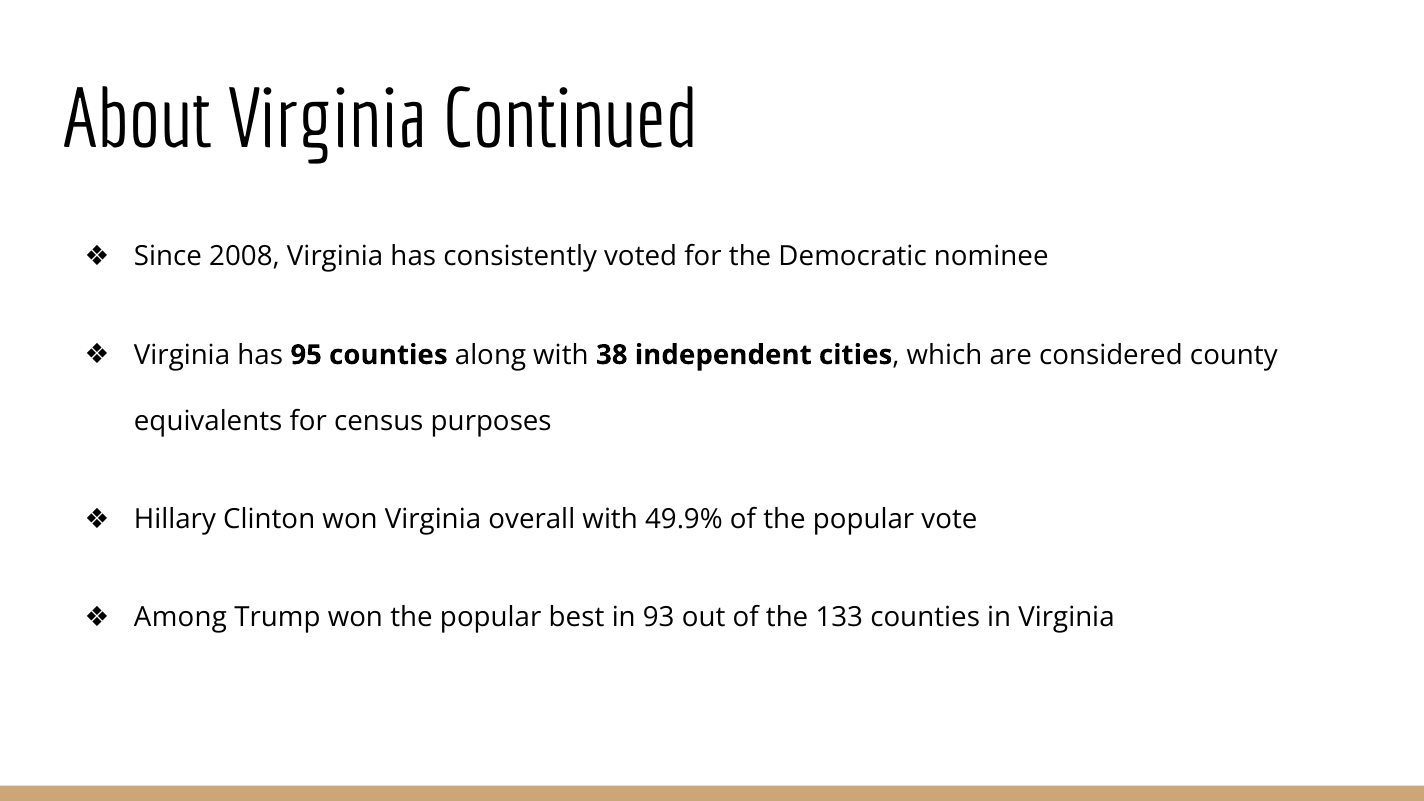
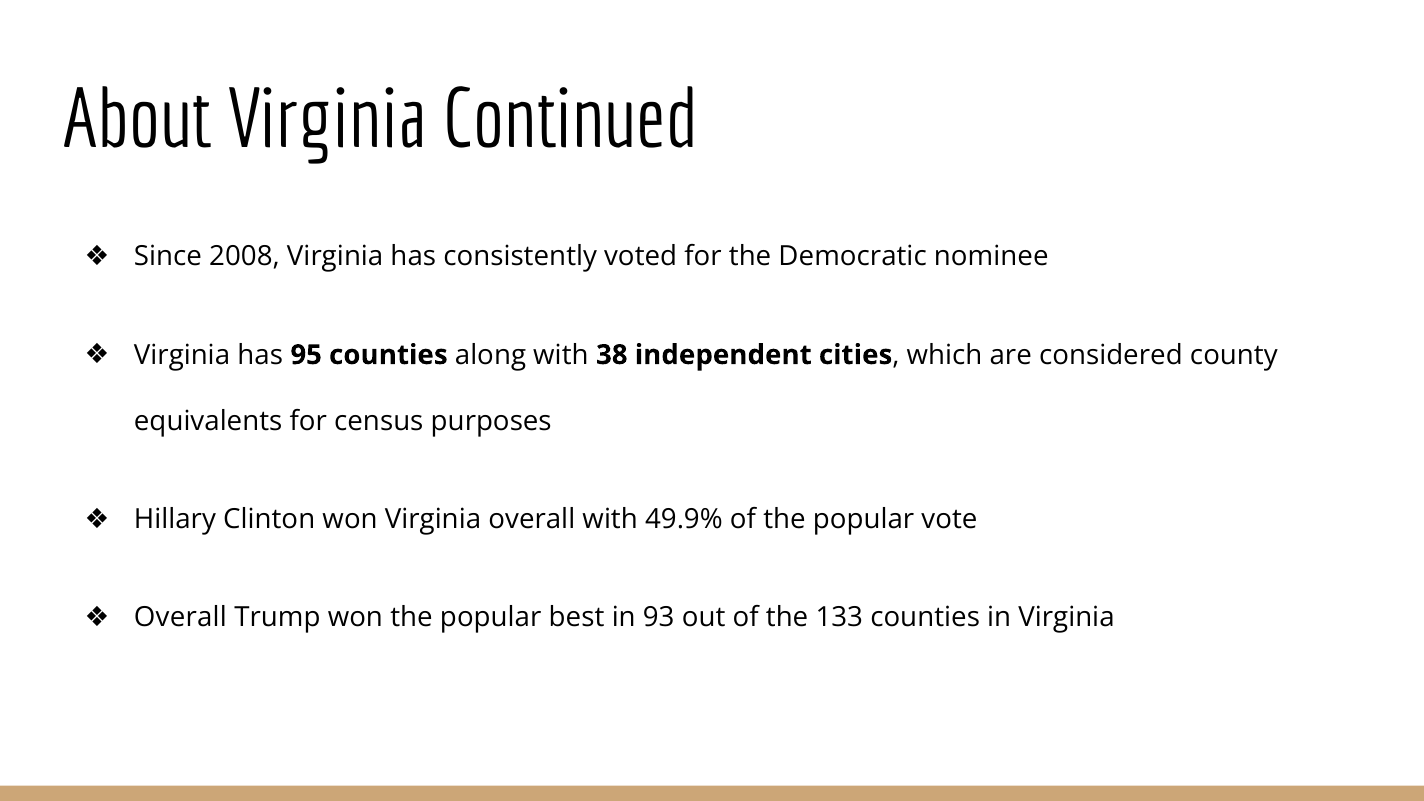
Among: Among -> Overall (180, 618)
